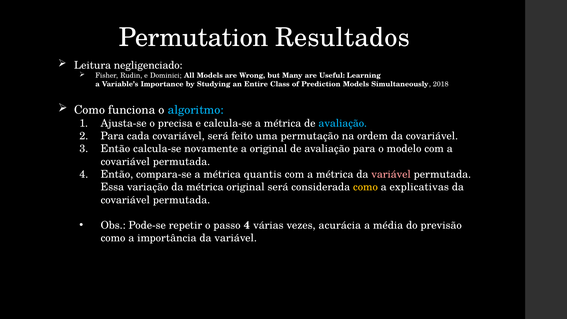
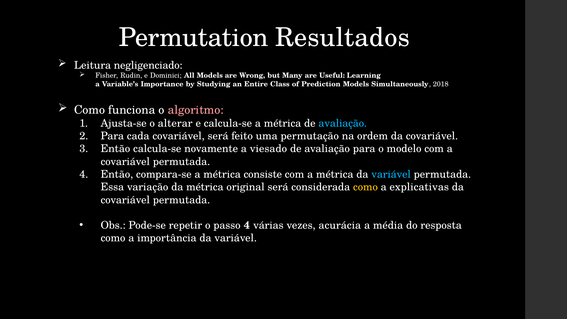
algoritmo colour: light blue -> pink (196, 110)
precisa: precisa -> alterar (175, 123)
a original: original -> viesado (268, 149)
quantis: quantis -> consiste (263, 174)
variável colour: pink -> light blue (391, 174)
previsão: previsão -> resposta (441, 225)
